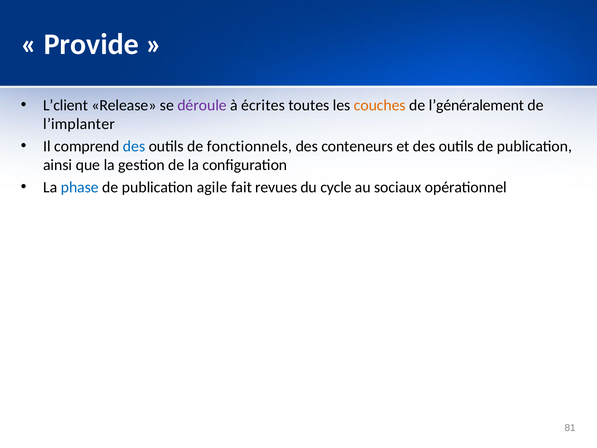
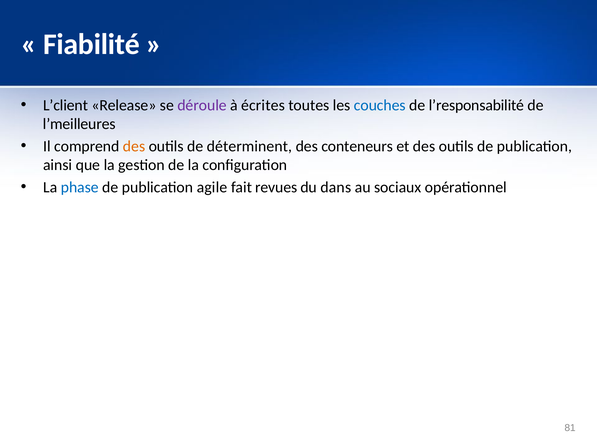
Provide: Provide -> Fiabilité (91, 44)
couches colour: orange -> blue (380, 105)
l’généralement: l’généralement -> l’responsabilité (476, 105)
l’implanter: l’implanter -> l’meilleures (79, 124)
des colour: blue -> orange (134, 146)
fonctionnels: fonctionnels -> déterminent (249, 146)
cycle: cycle -> dans (336, 187)
